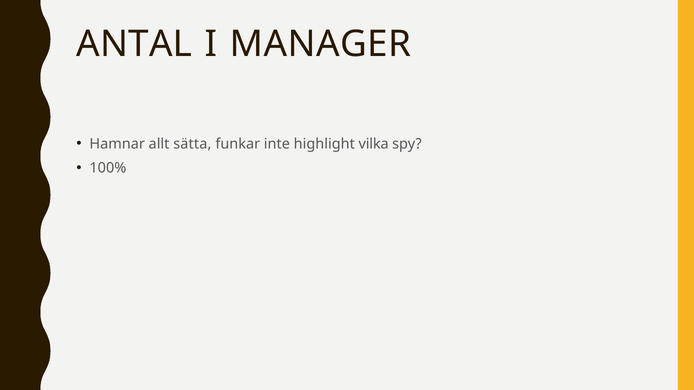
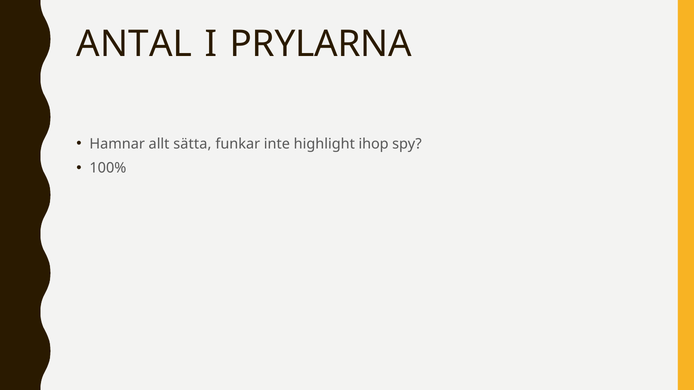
MANAGER: MANAGER -> PRYLARNA (321, 44)
vilka: vilka -> ihop (374, 144)
